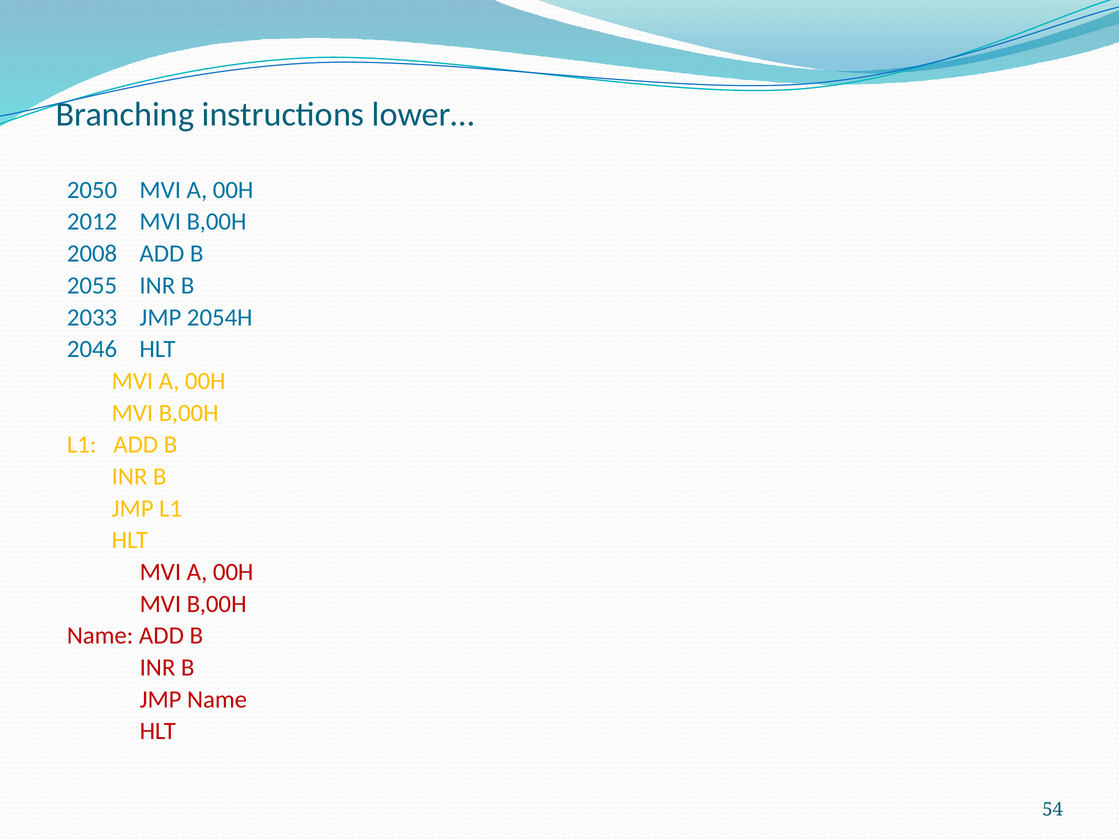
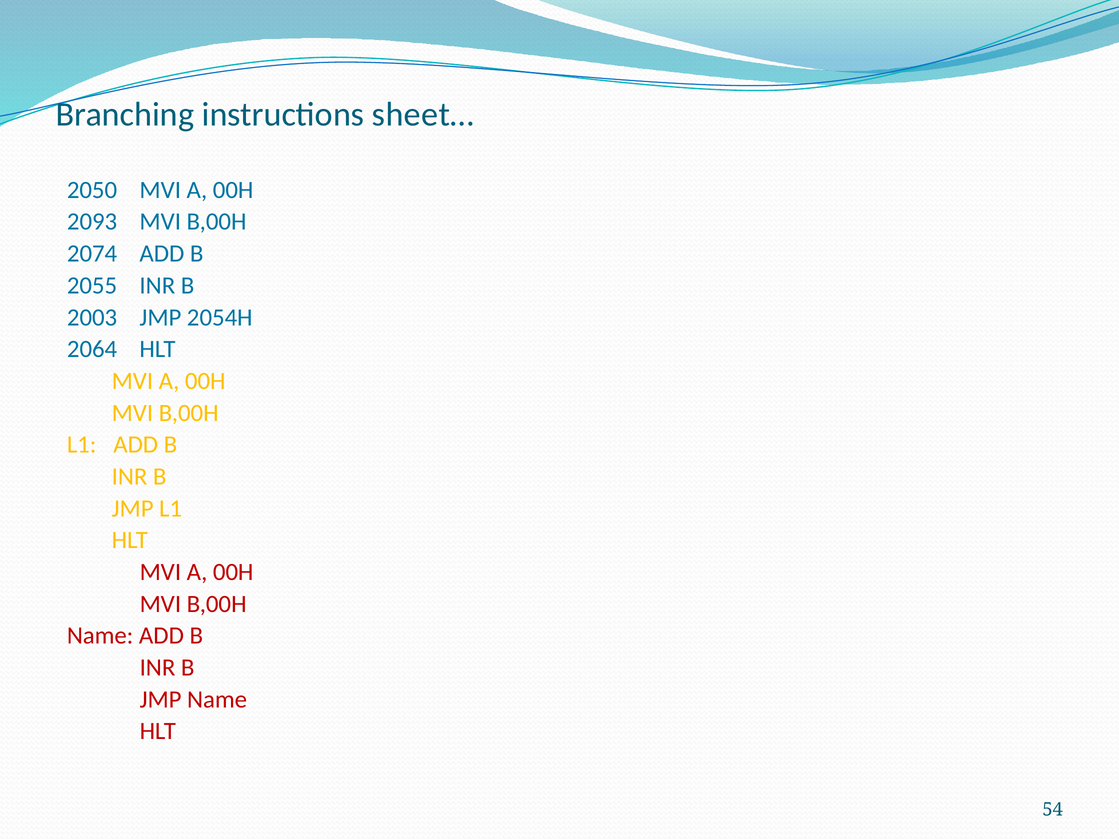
lower…: lower… -> sheet… (423, 115)
2012: 2012 -> 2093 (92, 222)
2008: 2008 -> 2074 (92, 254)
2033: 2033 -> 2003 (92, 317)
2046: 2046 -> 2064 (92, 349)
